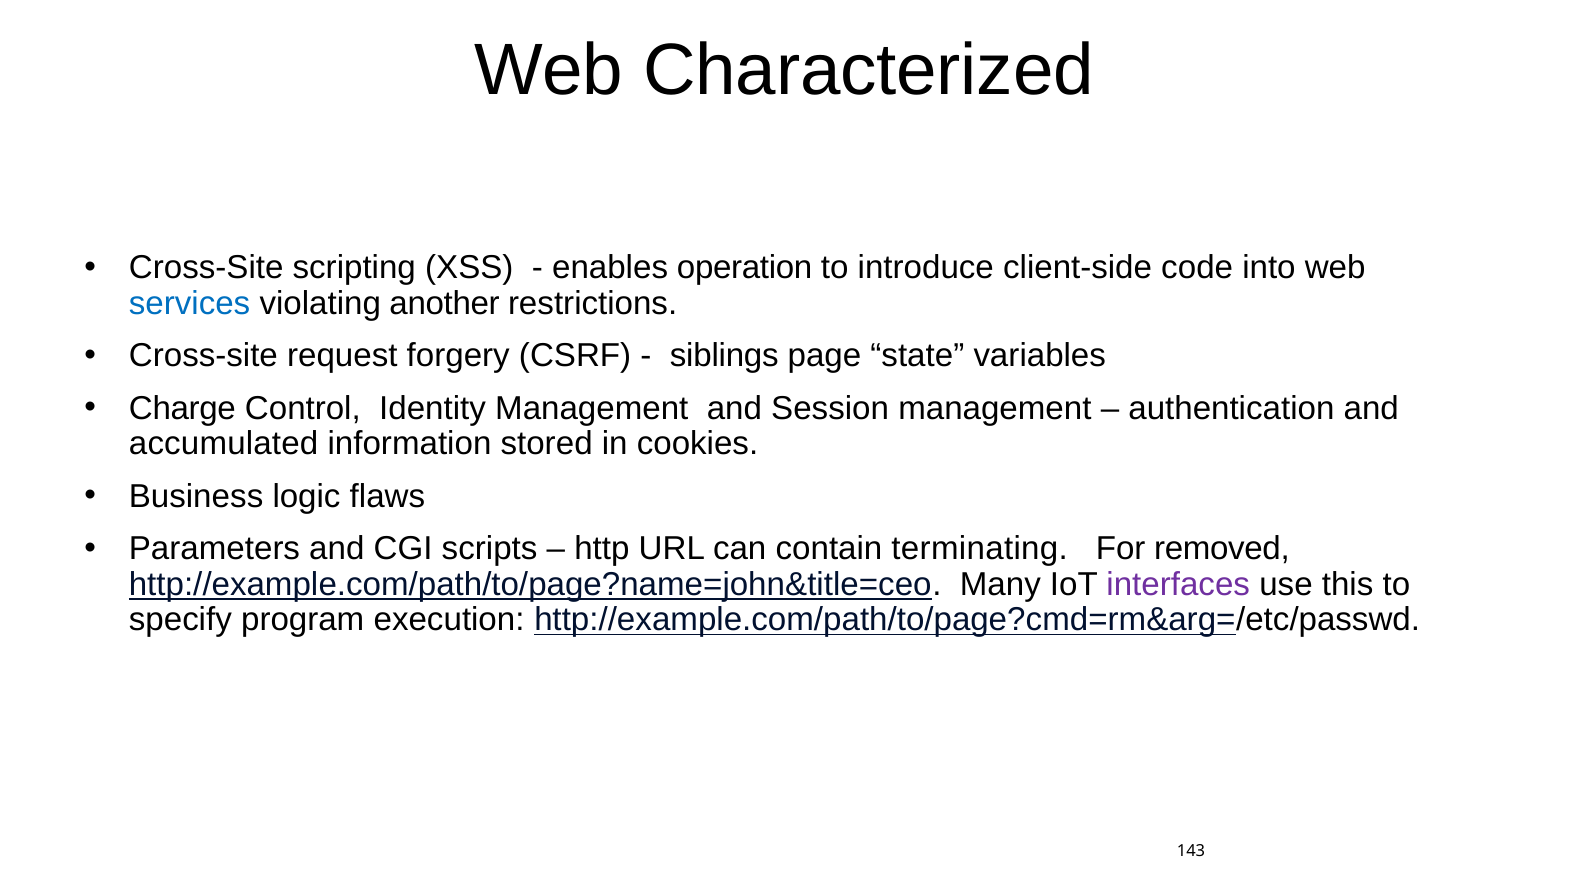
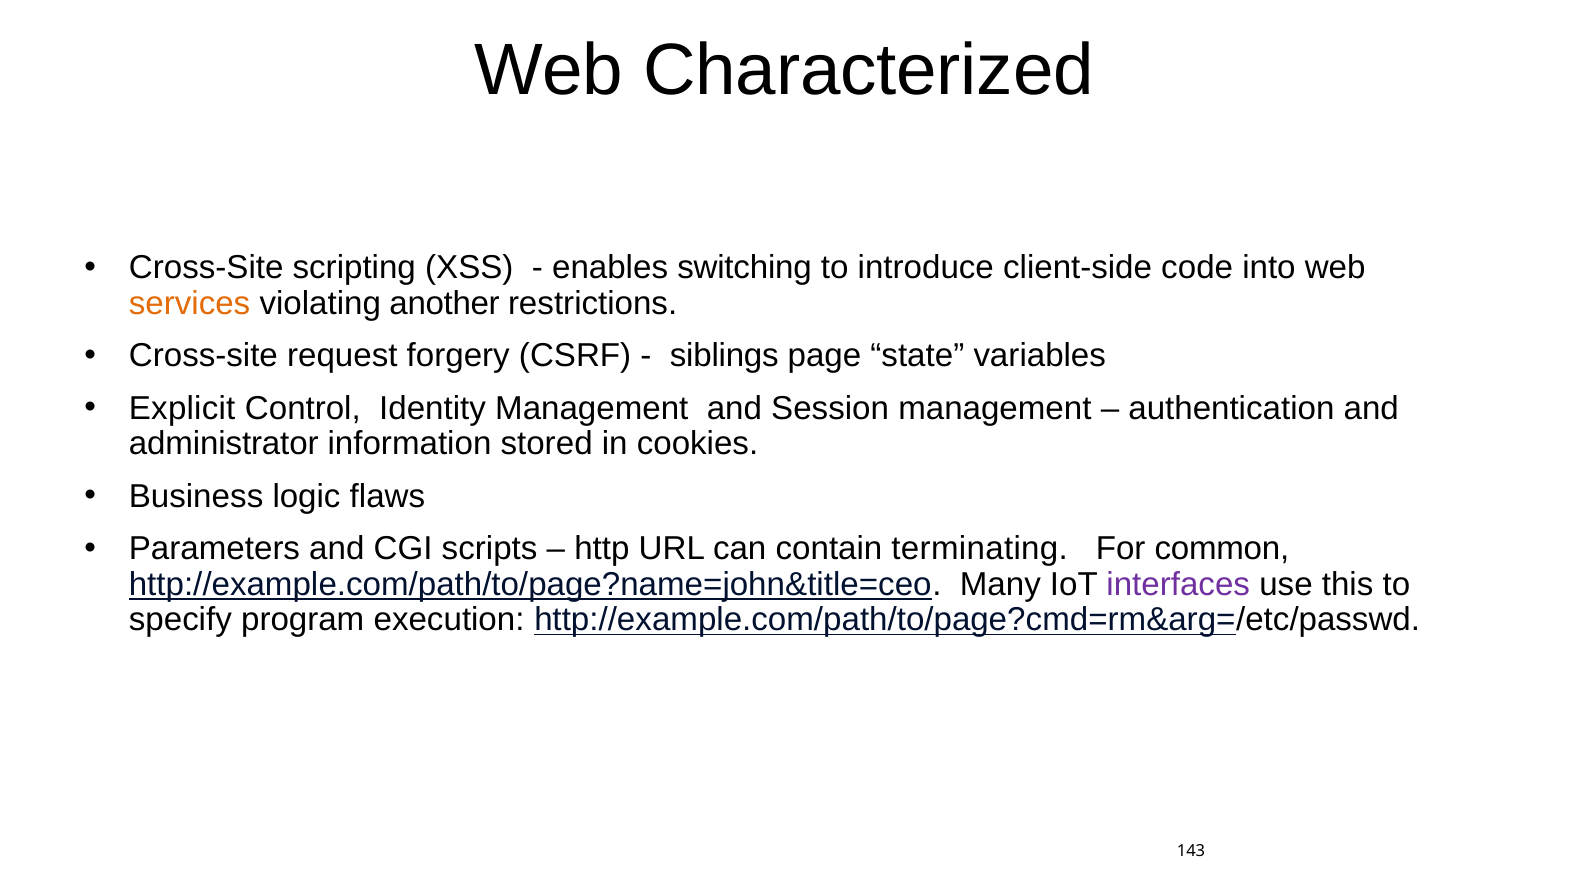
operation: operation -> switching (745, 268)
services colour: blue -> orange (190, 304)
Charge: Charge -> Explicit (182, 408)
accumulated: accumulated -> administrator (224, 444)
removed: removed -> common (1222, 549)
